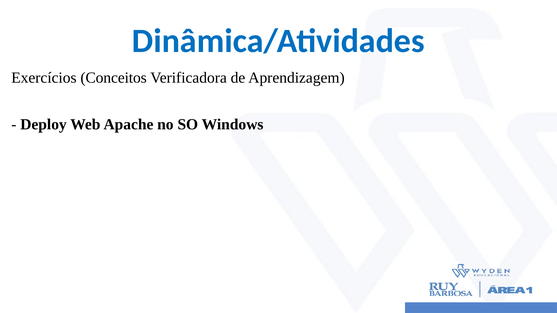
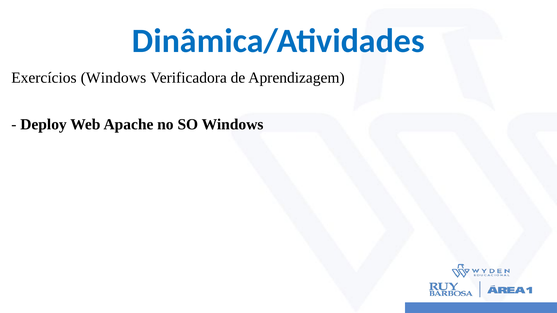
Exercícios Conceitos: Conceitos -> Windows (113, 78)
